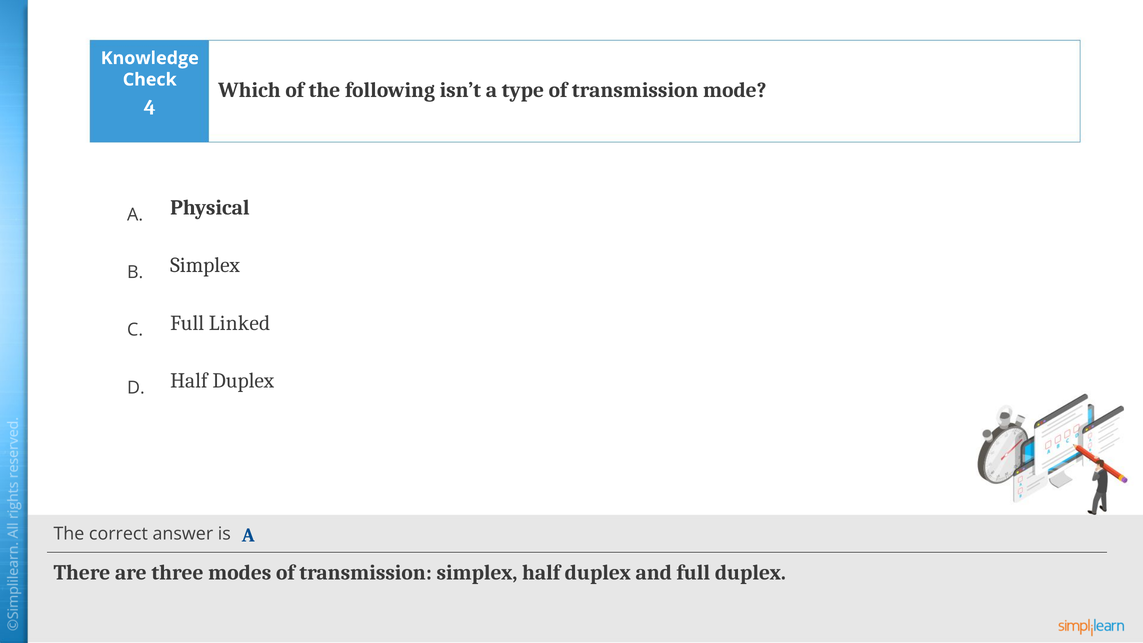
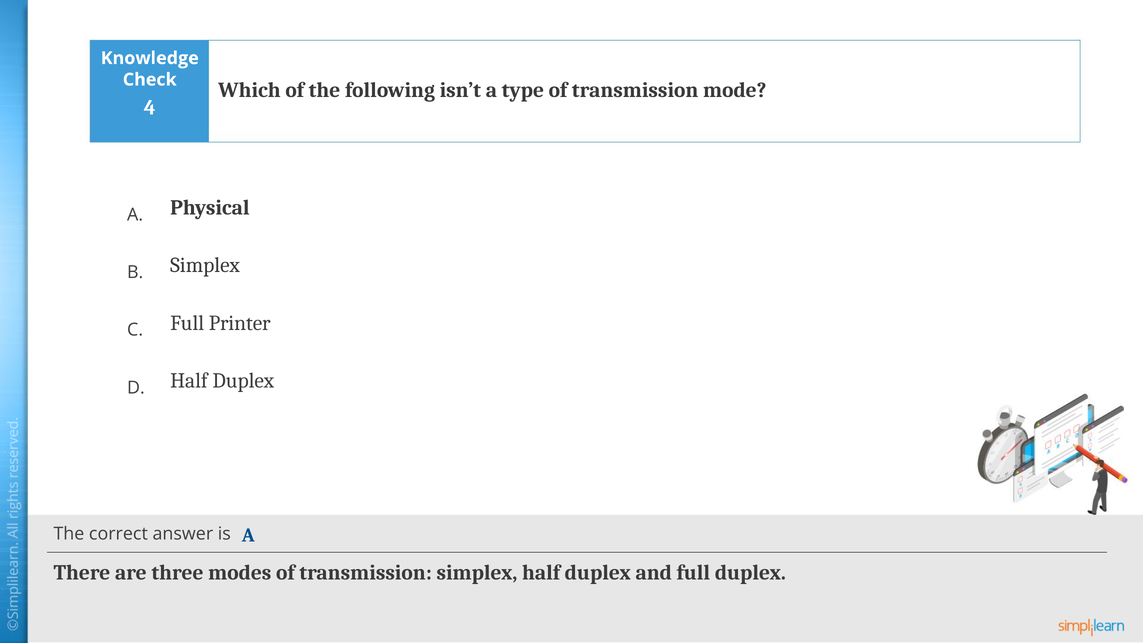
Linked: Linked -> Printer (240, 323)
